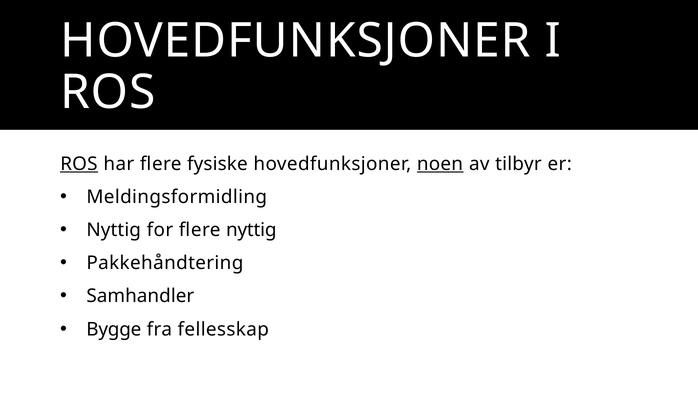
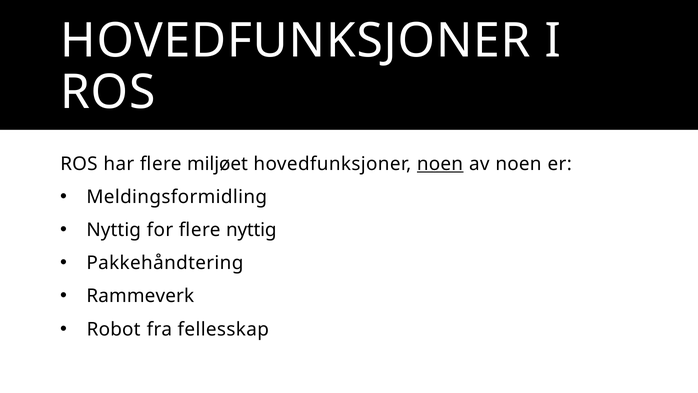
ROS underline: present -> none (79, 164)
fysiske: fysiske -> miljøet (217, 164)
av tilbyr: tilbyr -> noen (518, 164)
Samhandler: Samhandler -> Rammeverk (140, 296)
Bygge: Bygge -> Robot (114, 329)
